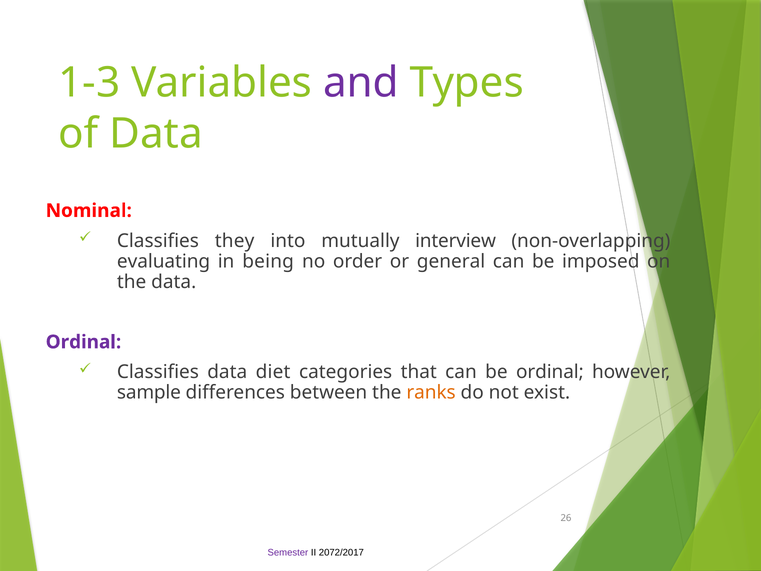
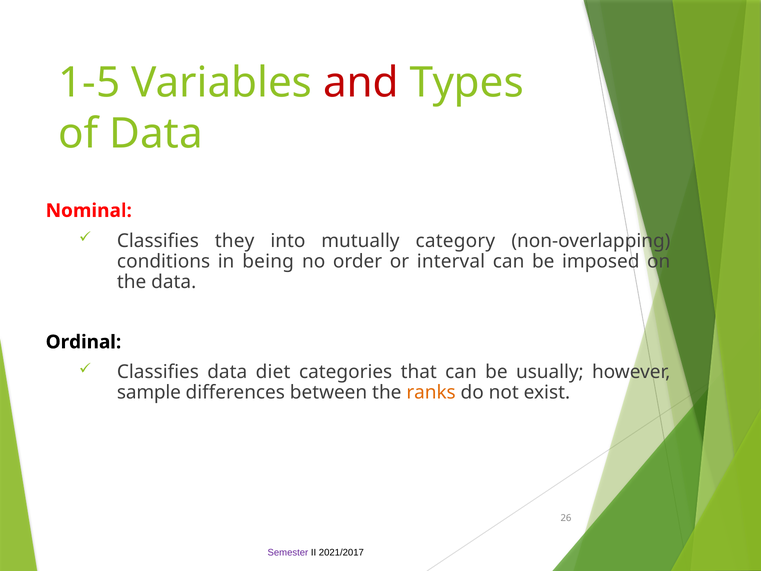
1-3: 1-3 -> 1-5 (89, 83)
and colour: purple -> red (361, 83)
interview: interview -> category (455, 241)
evaluating: evaluating -> conditions (164, 261)
general: general -> interval (451, 261)
Ordinal colour: purple -> black (83, 342)
be ordinal: ordinal -> usually (550, 372)
2072/2017: 2072/2017 -> 2021/2017 (341, 552)
